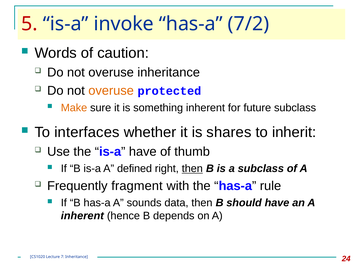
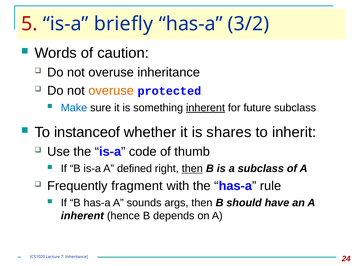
invoke: invoke -> briefly (124, 24)
7/2: 7/2 -> 3/2 (248, 24)
Make colour: orange -> blue (74, 108)
inherent underline: none -> present (205, 108)
interfaces: interfaces -> instanceof (87, 132)
is-a have: have -> code (143, 151)
data: data -> args (176, 203)
